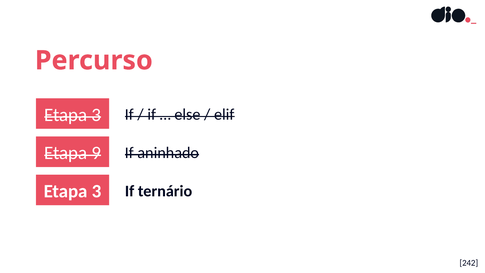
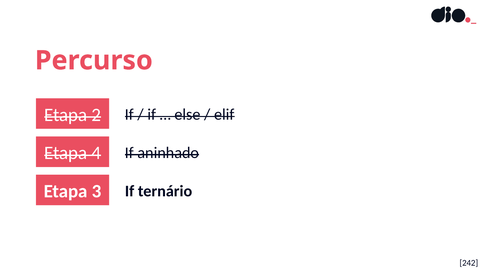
3: 3 -> 2 (96, 115)
9: 9 -> 4 (96, 153)
